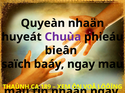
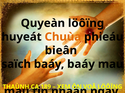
Quyeàn nhaän: nhaän -> löôïng (86, 23)
Chuùa colour: purple -> orange (63, 37)
baáy ngay: ngay -> baáy (81, 65)
